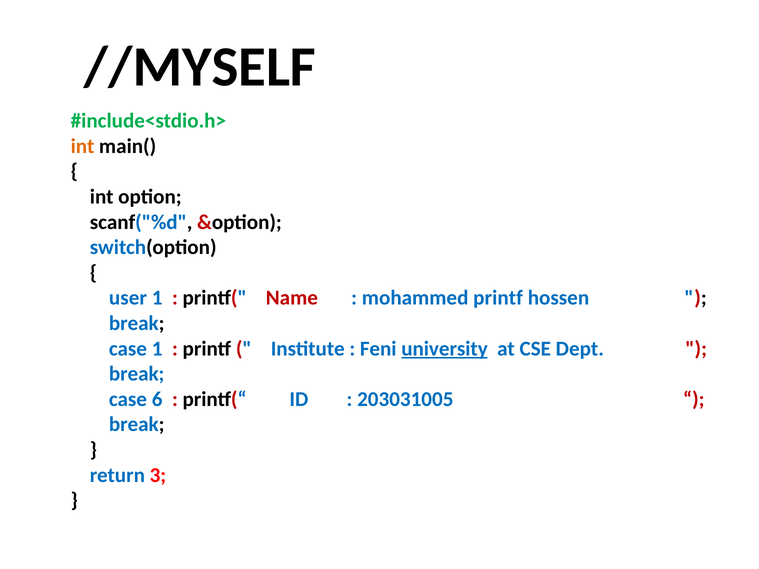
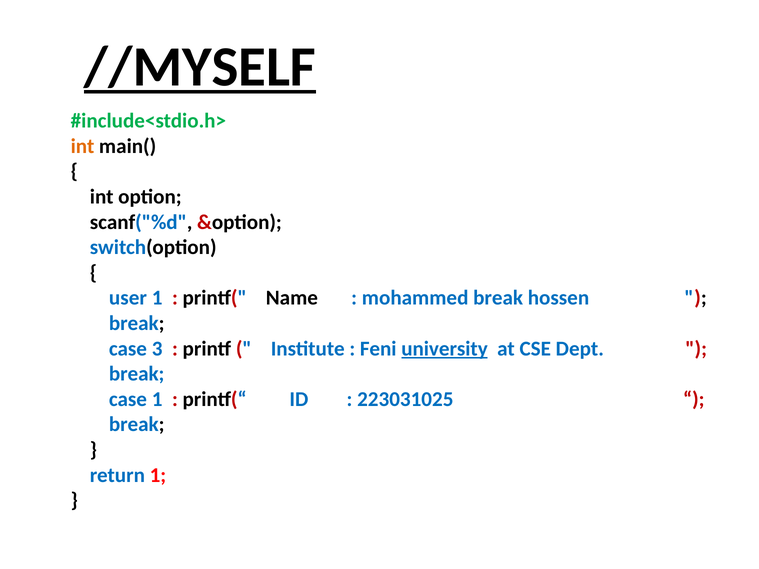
//MYSELF underline: none -> present (200, 67)
Name colour: red -> black (292, 298)
mohammed printf: printf -> break (498, 298)
case 1: 1 -> 3 (157, 349)
case 6: 6 -> 1 (157, 399)
203031005: 203031005 -> 223031025 (405, 399)
return 3: 3 -> 1 (158, 475)
